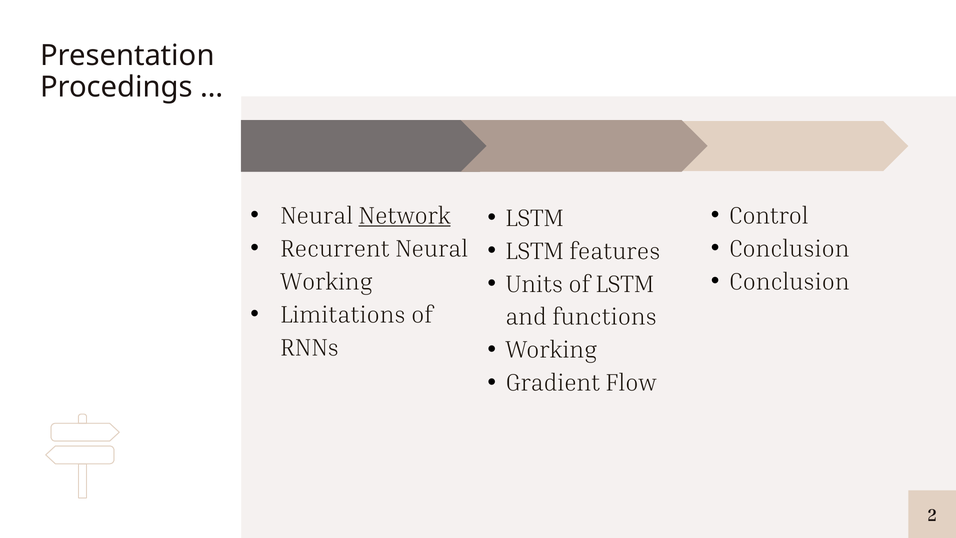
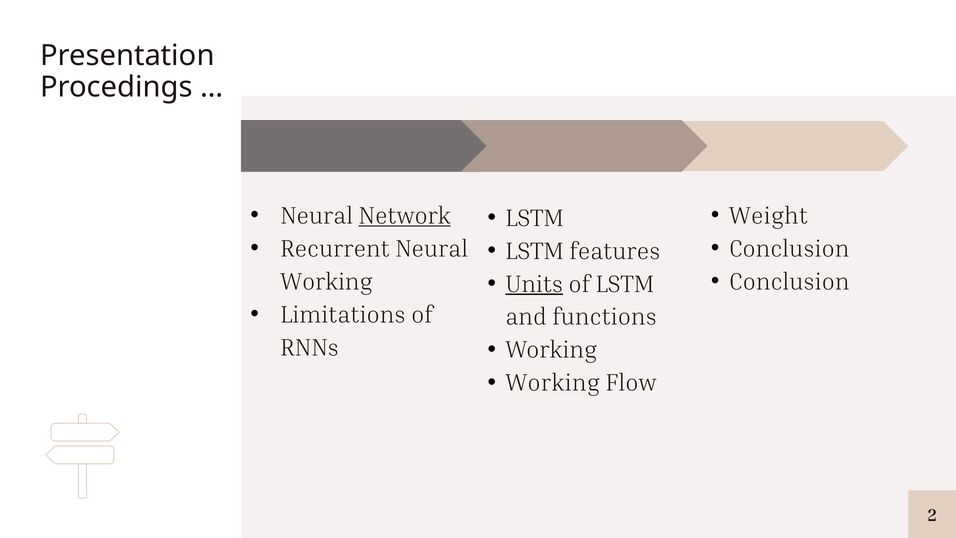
Control: Control -> Weight (768, 216)
Units underline: none -> present (534, 284)
Gradient: Gradient -> Working (553, 383)
